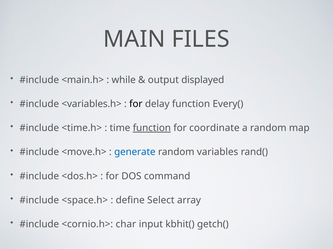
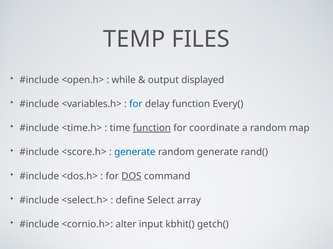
MAIN: MAIN -> TEMP (134, 39)
<main.h>: <main.h> -> <open.h> (83, 80)
for colour: black -> blue (136, 104)
<move.h>: <move.h> -> <score.h> (84, 152)
random variables: variables -> generate (218, 152)
DOS underline: none -> present (131, 177)
<space.h>: <space.h> -> <select.h> (85, 201)
char: char -> alter (126, 225)
